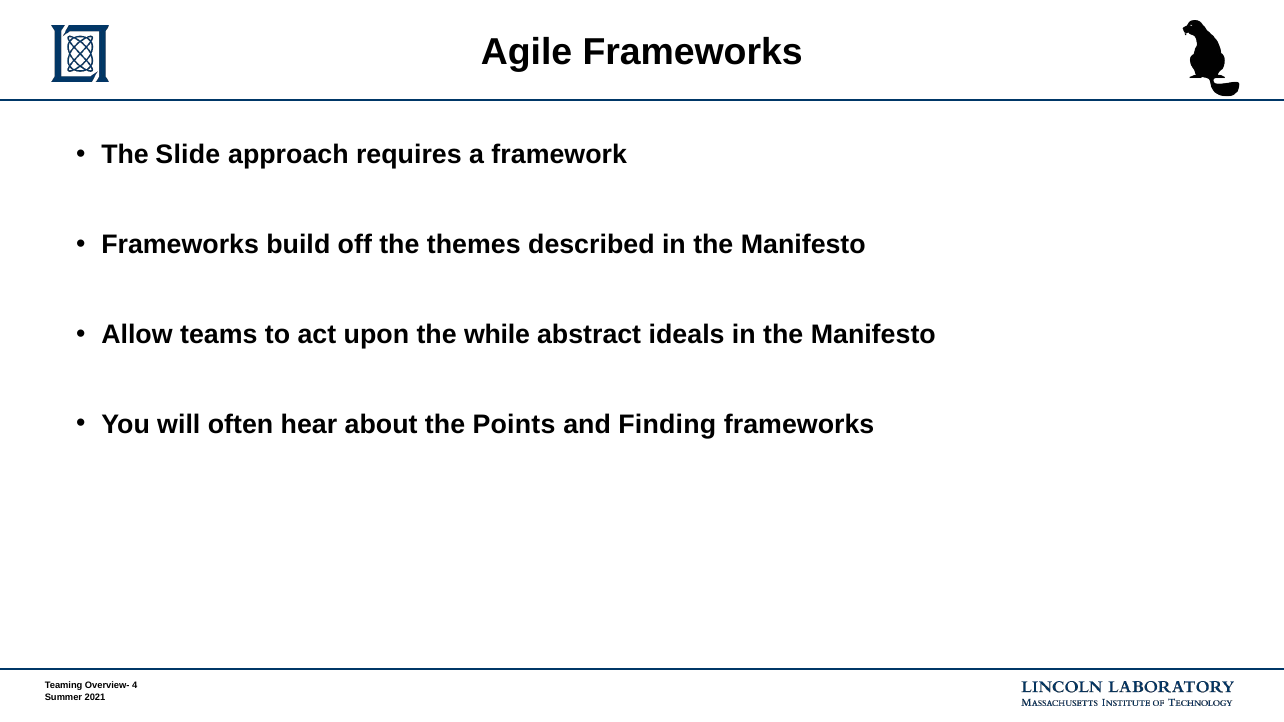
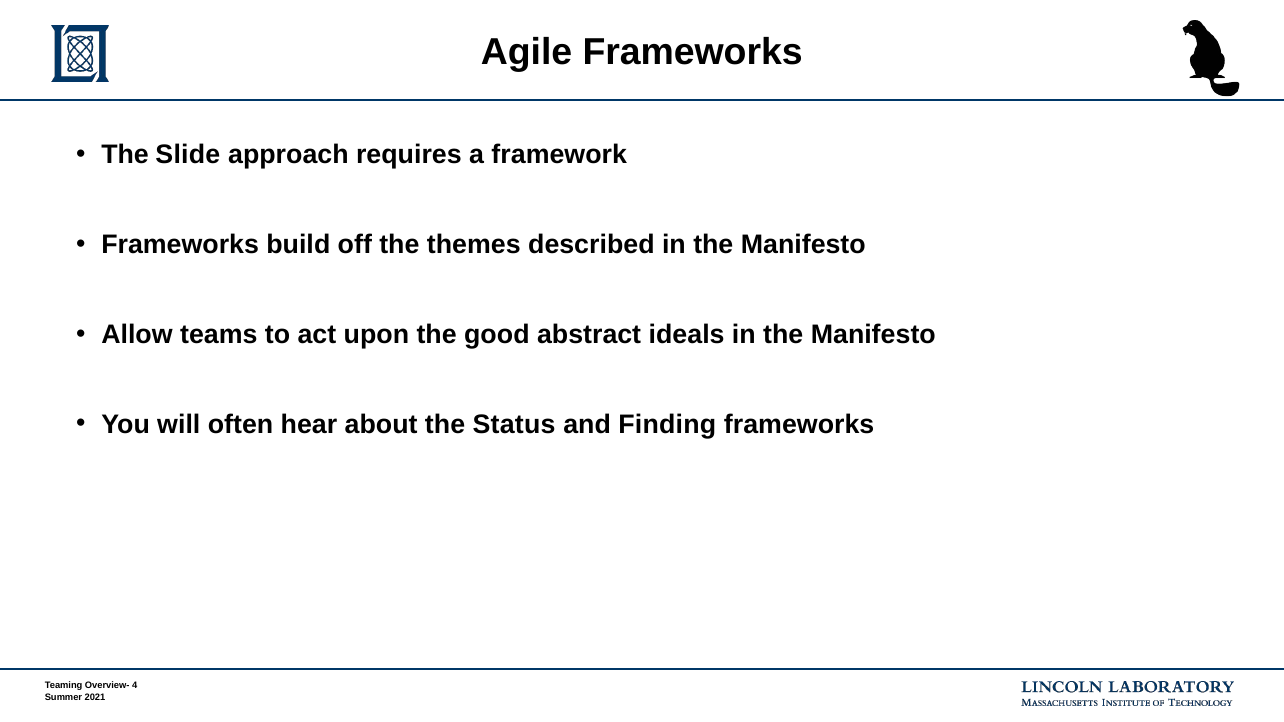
while: while -> good (497, 335)
Points: Points -> Status (514, 424)
